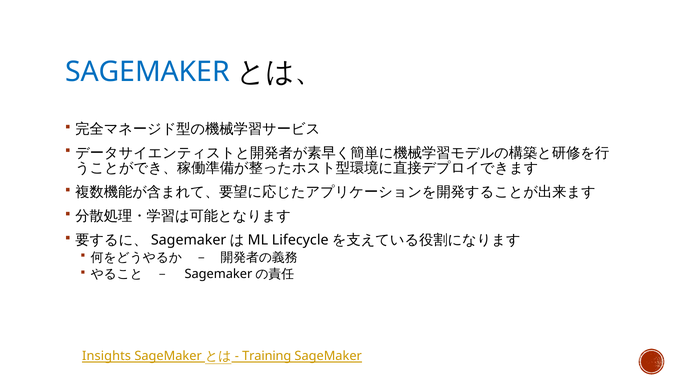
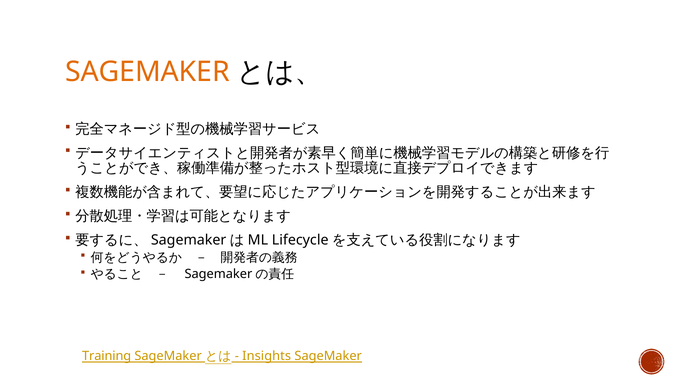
SAGEMAKER colour: blue -> orange (147, 72)
Insights: Insights -> Training (107, 356)
Training: Training -> Insights (267, 356)
